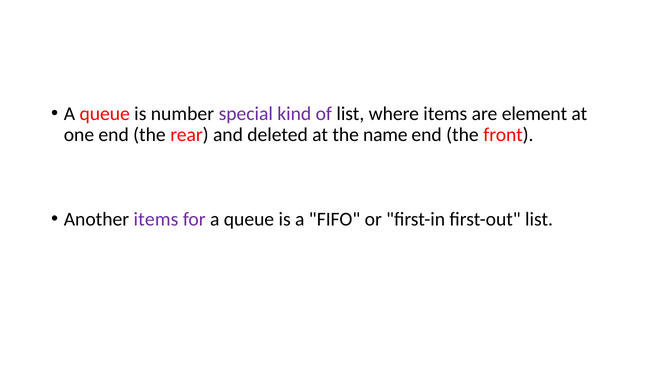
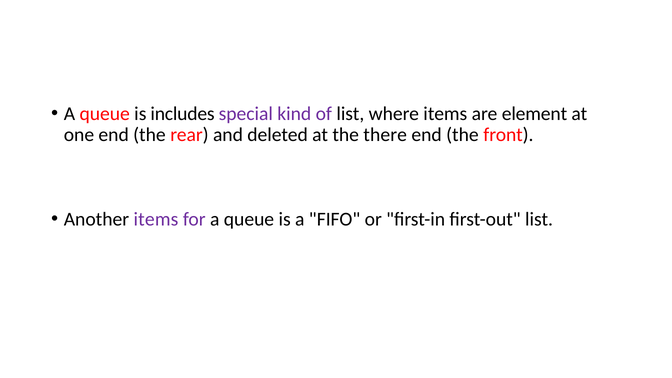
number: number -> includes (183, 114)
name: name -> there (385, 135)
